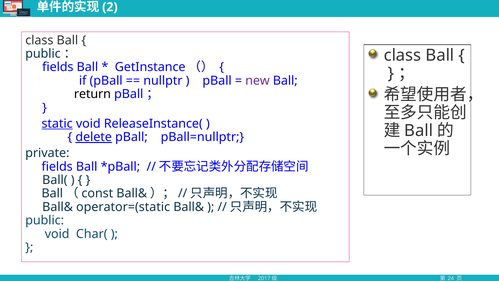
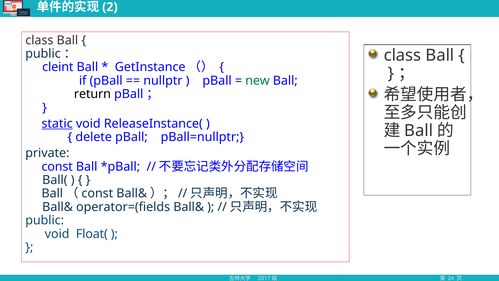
fields: fields -> cleint (58, 67)
new colour: purple -> green (258, 81)
delete underline: present -> none (94, 137)
fields: fields -> const (57, 166)
operator=(static: operator=(static -> operator=(fields (123, 207)
Char(: Char( -> Float( (92, 234)
